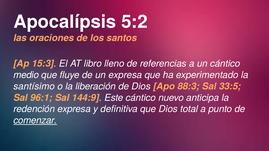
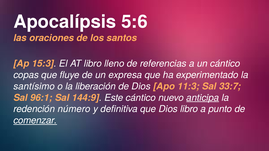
5:2: 5:2 -> 5:6 (134, 22)
medio: medio -> copas (26, 75)
88:3: 88:3 -> 11:3 (189, 86)
33:5: 33:5 -> 33:7 (230, 86)
anticipa underline: none -> present (203, 98)
redención expresa: expresa -> número (74, 109)
Dios total: total -> libro (189, 109)
